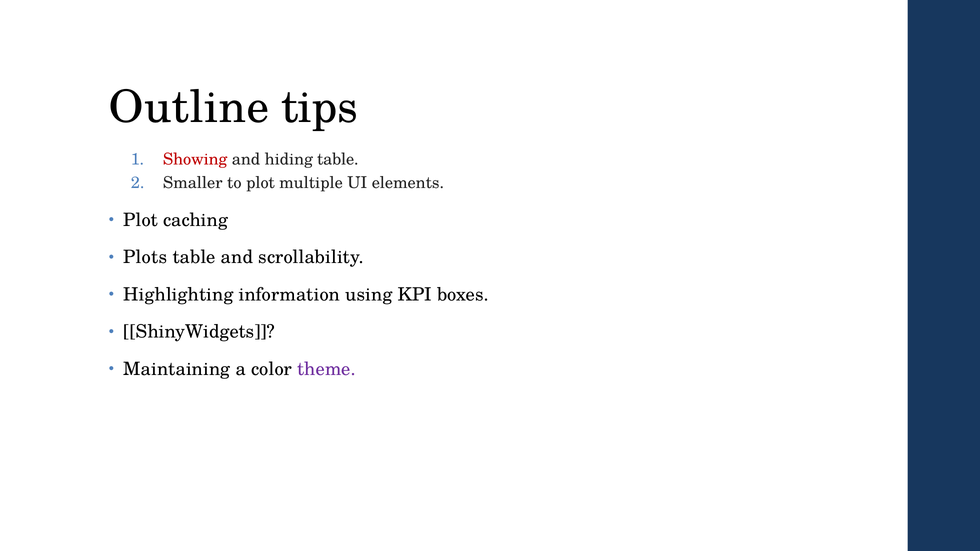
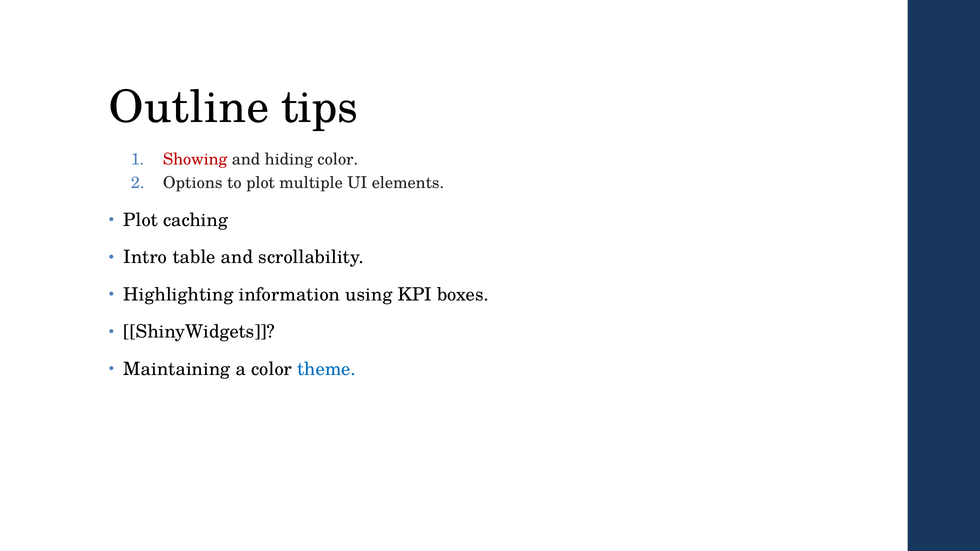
hiding table: table -> color (338, 159)
Smaller: Smaller -> Options (193, 183)
Plots: Plots -> Intro (145, 257)
theme colour: purple -> blue (327, 369)
